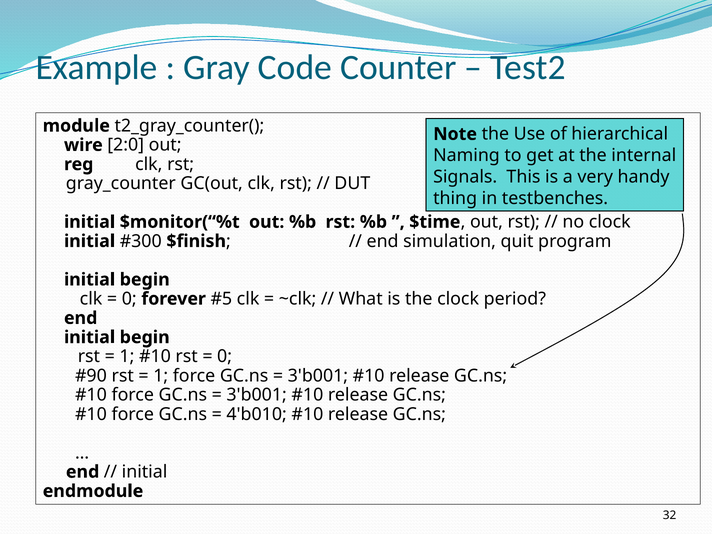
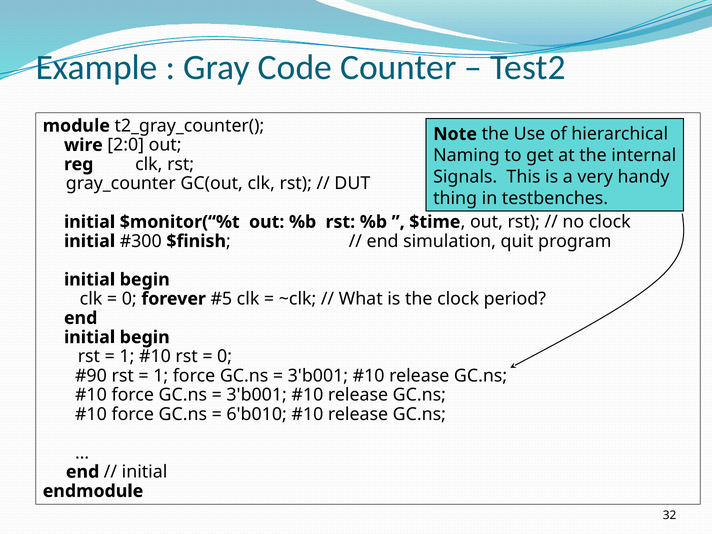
4'b010: 4'b010 -> 6'b010 (257, 414)
